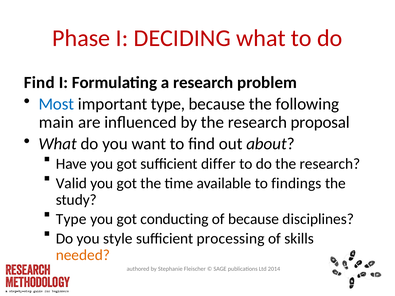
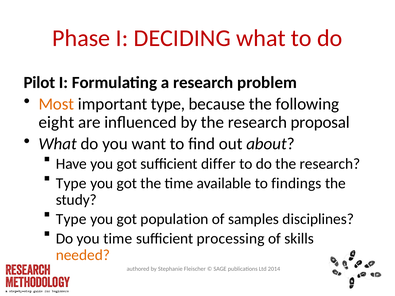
Find: Find -> Pilot (39, 82)
Most colour: blue -> orange (56, 104)
main: main -> eight (56, 122)
Valid: Valid -> Type (71, 183)
conducting: conducting -> population (174, 219)
of because: because -> samples (254, 219)
you style: style -> time (118, 239)
